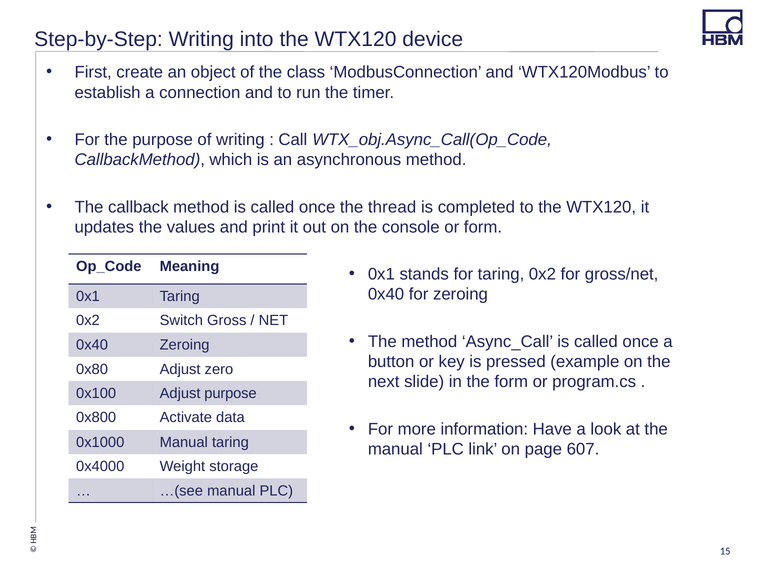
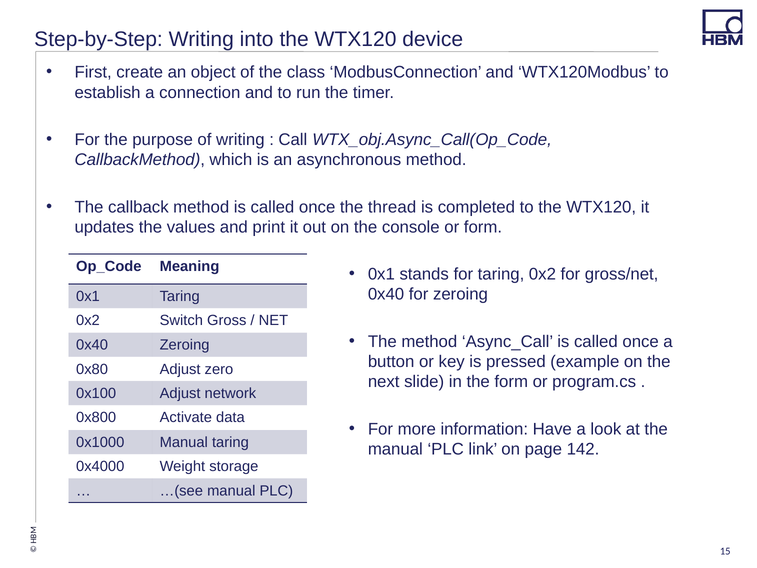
Adjust purpose: purpose -> network (230, 393)
607: 607 -> 142 (583, 449)
